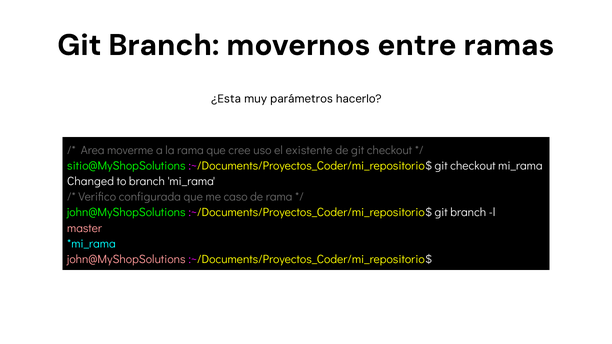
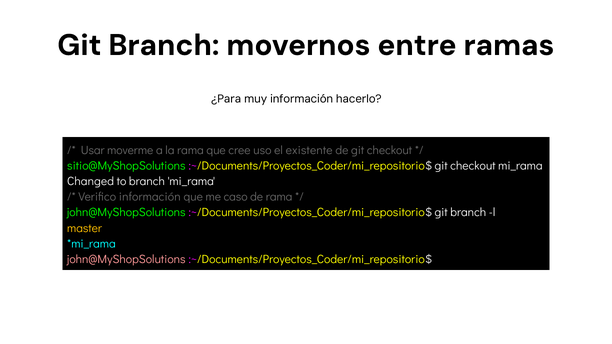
¿Esta: ¿Esta -> ¿Para (226, 99)
muy parámetros: parámetros -> información (302, 99)
Area: Area -> Usar (93, 150)
Verifico configurada: configurada -> información (150, 197)
master colour: pink -> yellow (85, 228)
